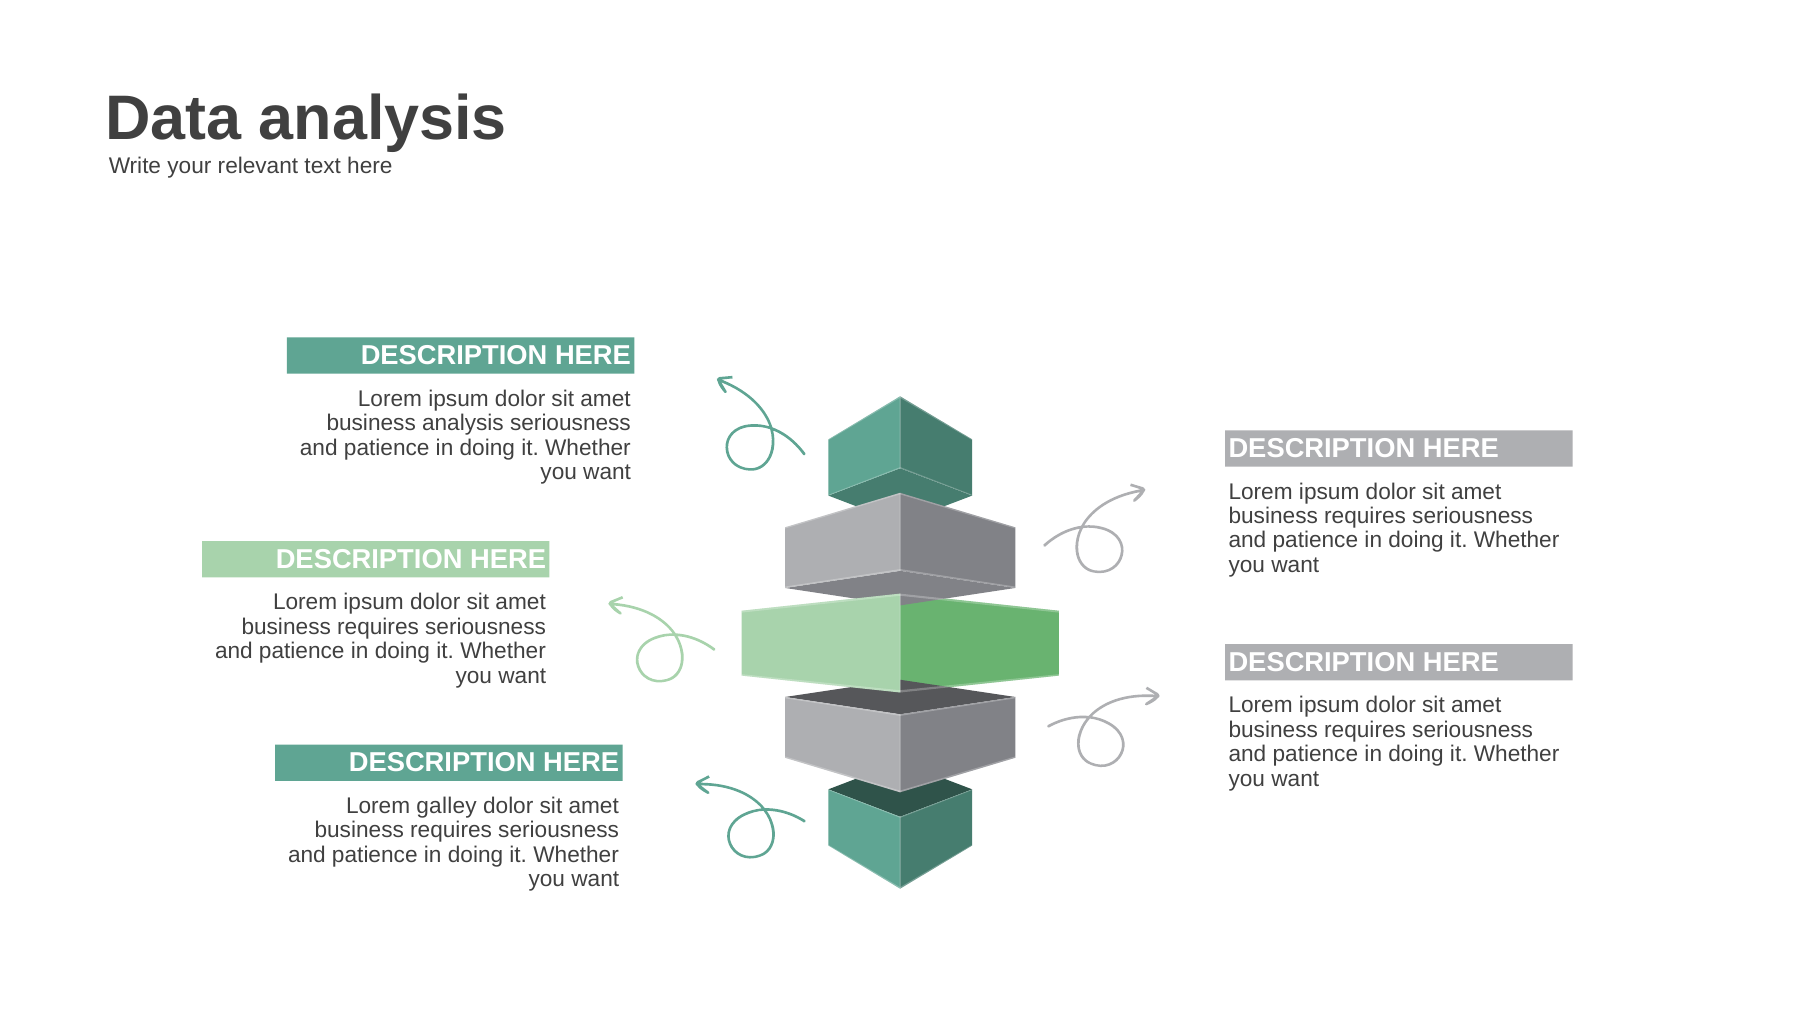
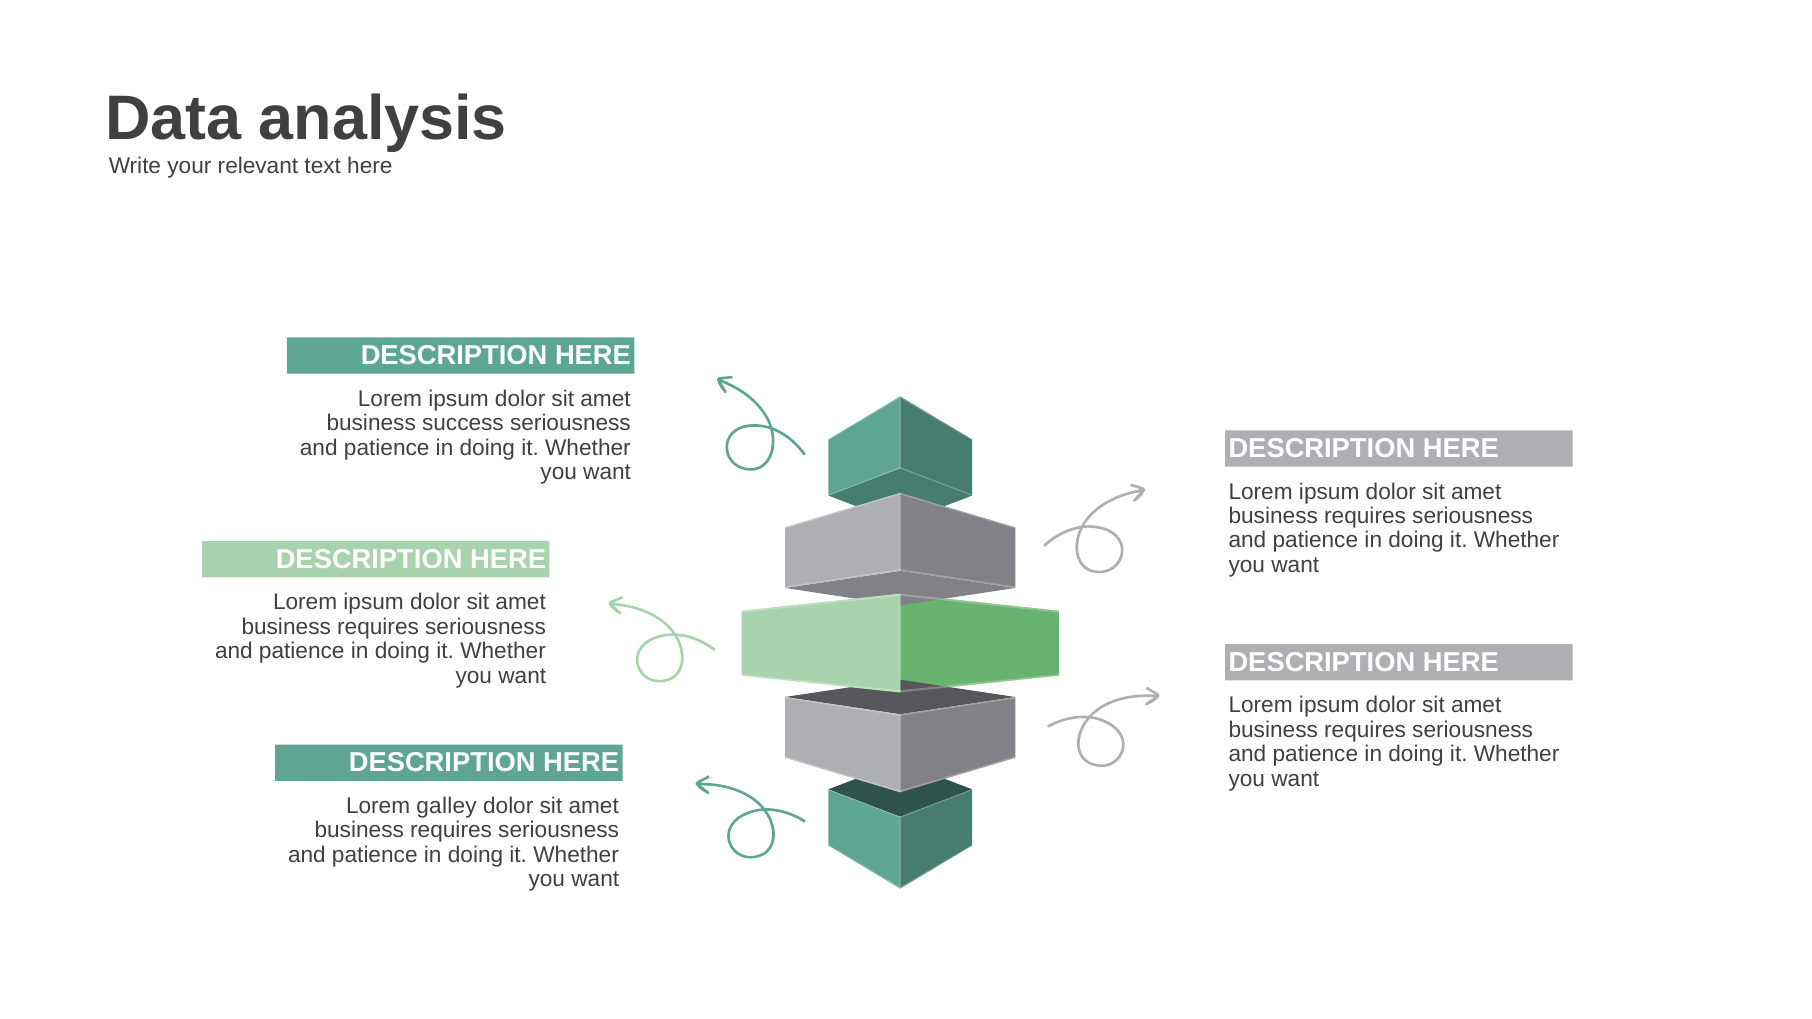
business analysis: analysis -> success (463, 423)
